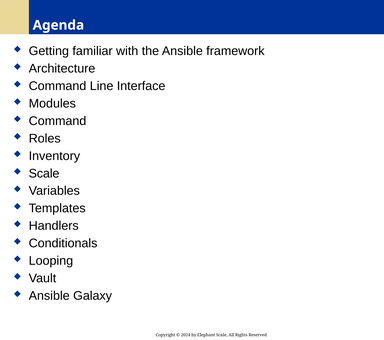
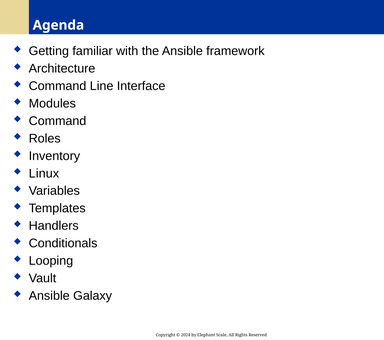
Scale: Scale -> Linux (44, 173)
